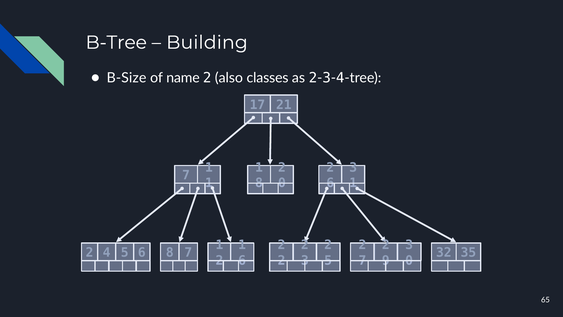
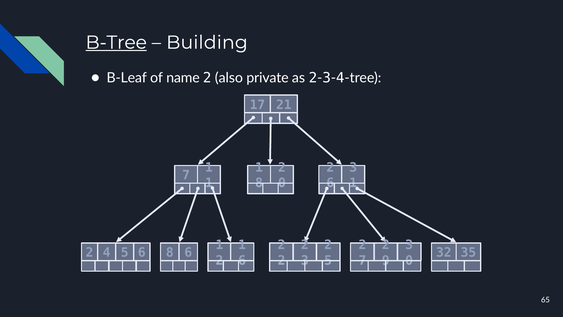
B-Tree underline: none -> present (116, 42)
B-Size: B-Size -> B-Leaf (127, 78)
classes: classes -> private (268, 78)
8 7: 7 -> 6 (188, 252)
